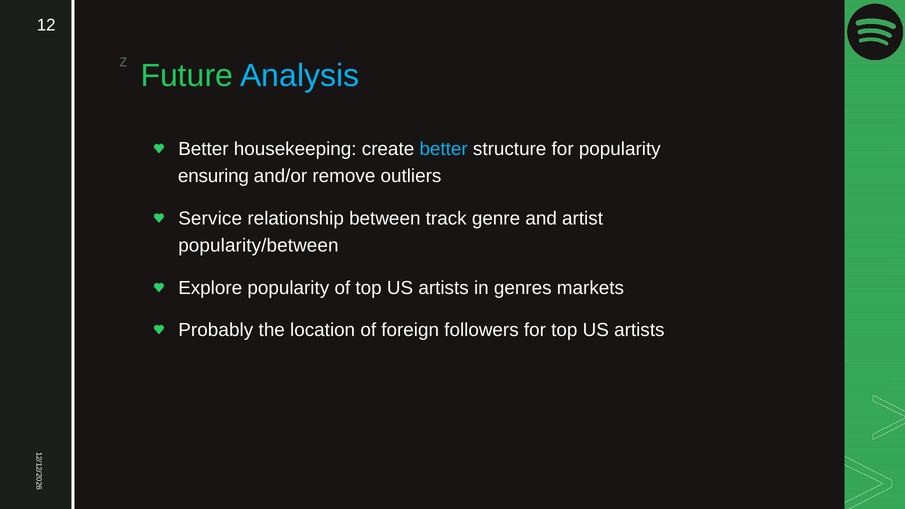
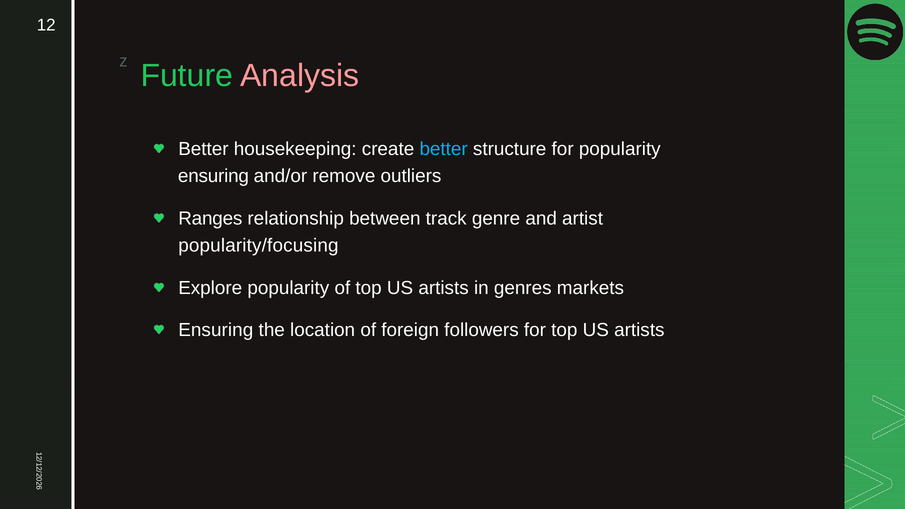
Analysis colour: light blue -> pink (300, 76)
Service: Service -> Ranges (210, 219)
popularity/between: popularity/between -> popularity/focusing (258, 246)
Probably: Probably -> Ensuring (216, 330)
